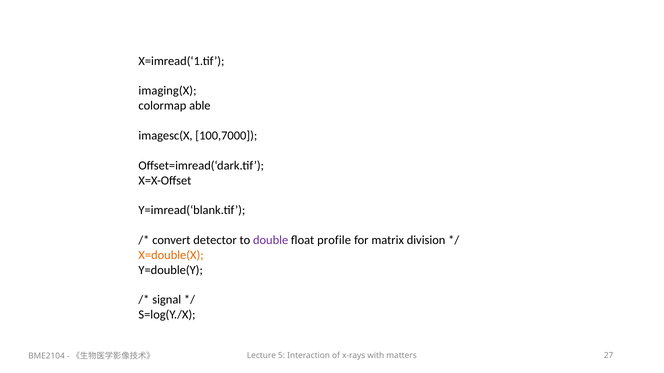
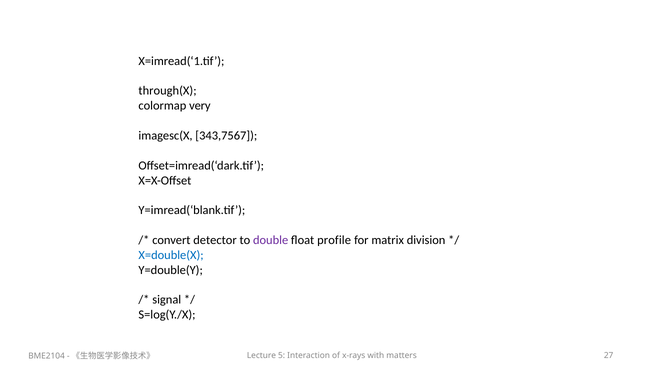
imaging(X: imaging(X -> through(X (168, 91)
able: able -> very (200, 106)
100,7000: 100,7000 -> 343,7567 (226, 136)
X=double(X colour: orange -> blue (171, 255)
